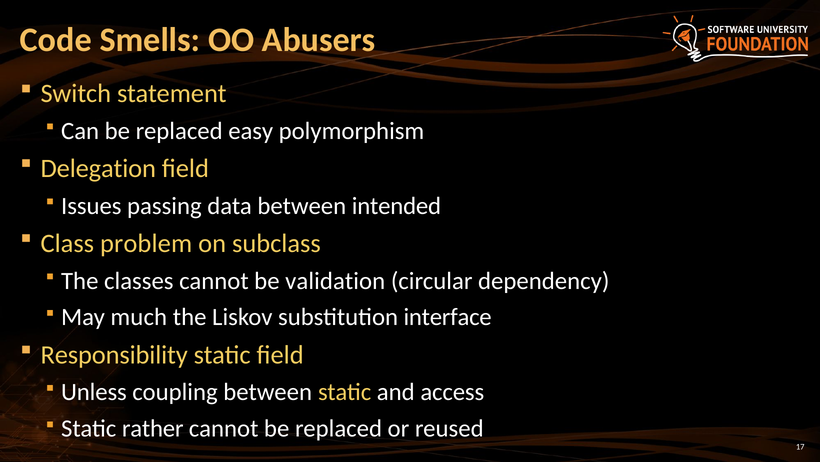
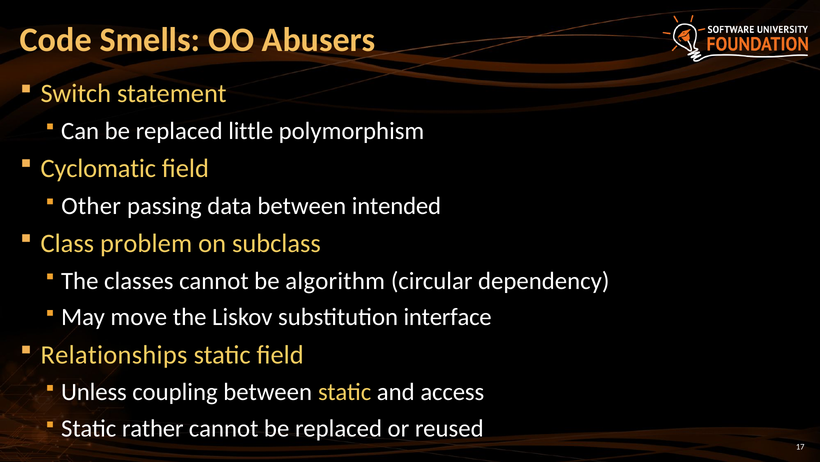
easy: easy -> little (251, 131)
Delegation: Delegation -> Cyclomatic (98, 168)
Issues: Issues -> Other (91, 206)
validation: validation -> algorithm (335, 280)
much: much -> move (139, 317)
Responsibility: Responsibility -> Relationships (114, 354)
